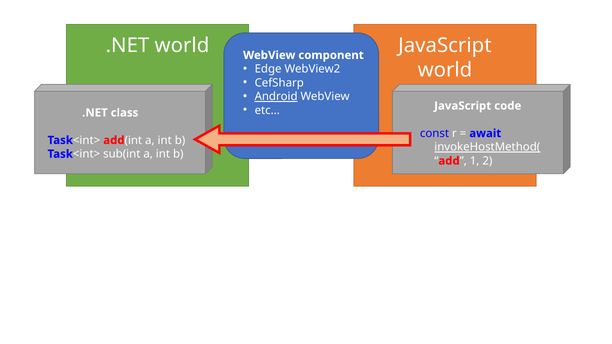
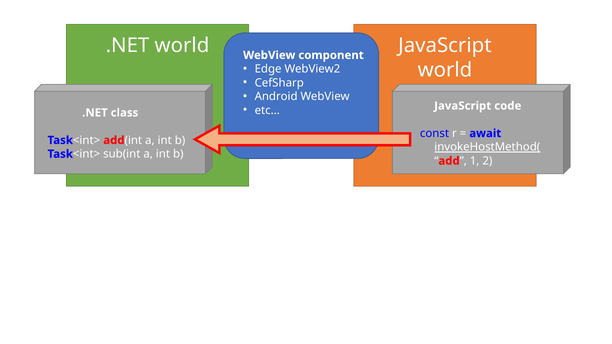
Android underline: present -> none (276, 97)
